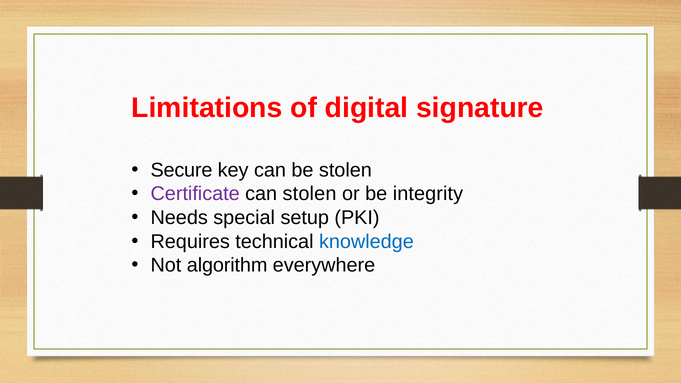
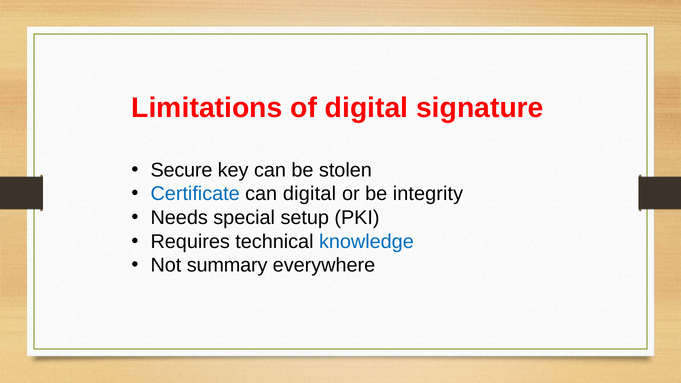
Certificate colour: purple -> blue (195, 194)
can stolen: stolen -> digital (310, 194)
algorithm: algorithm -> summary (227, 265)
